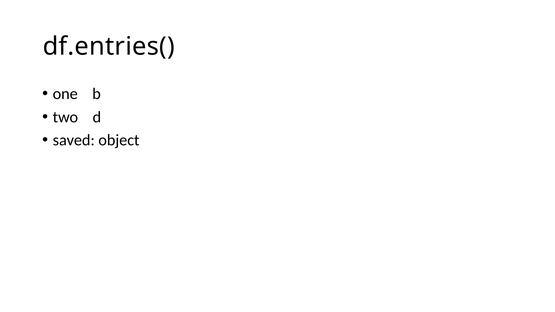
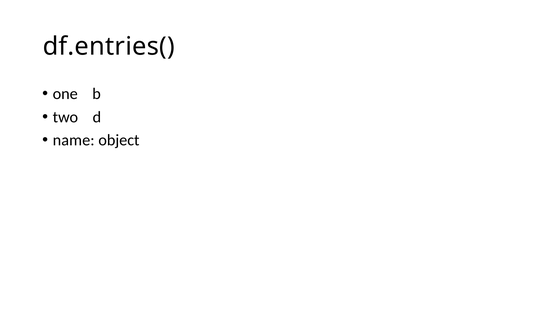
saved: saved -> name (74, 140)
